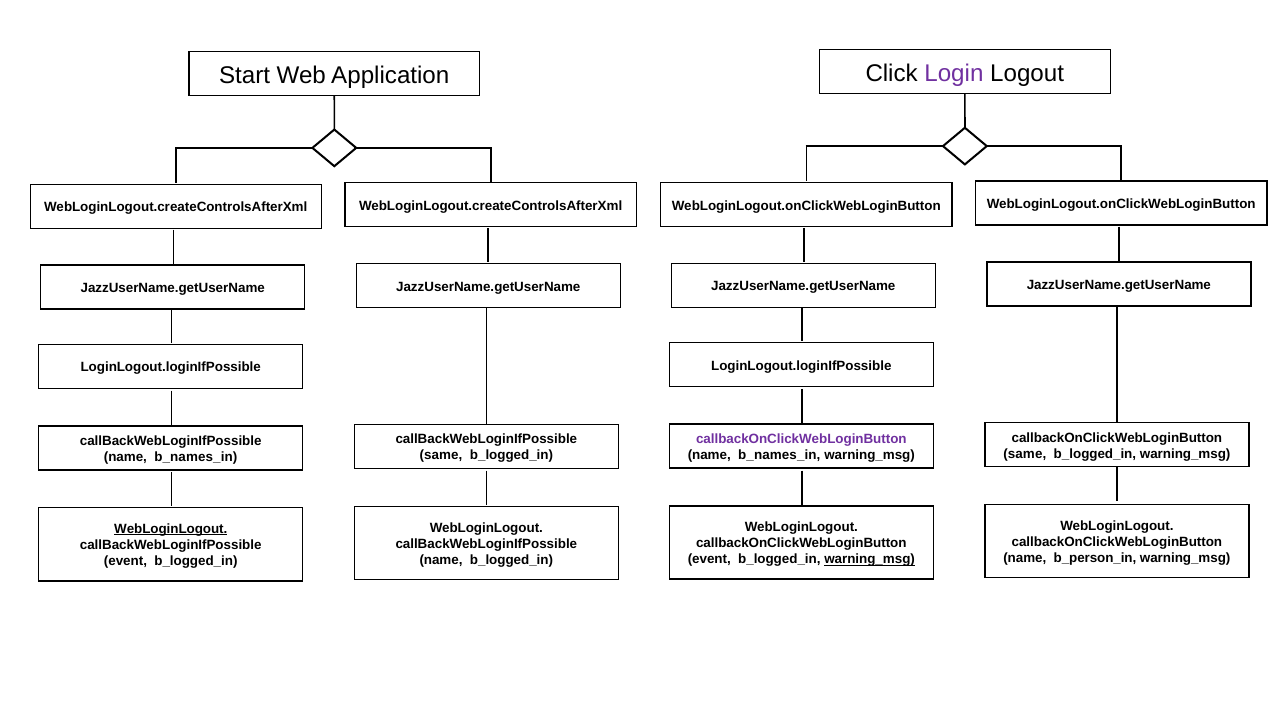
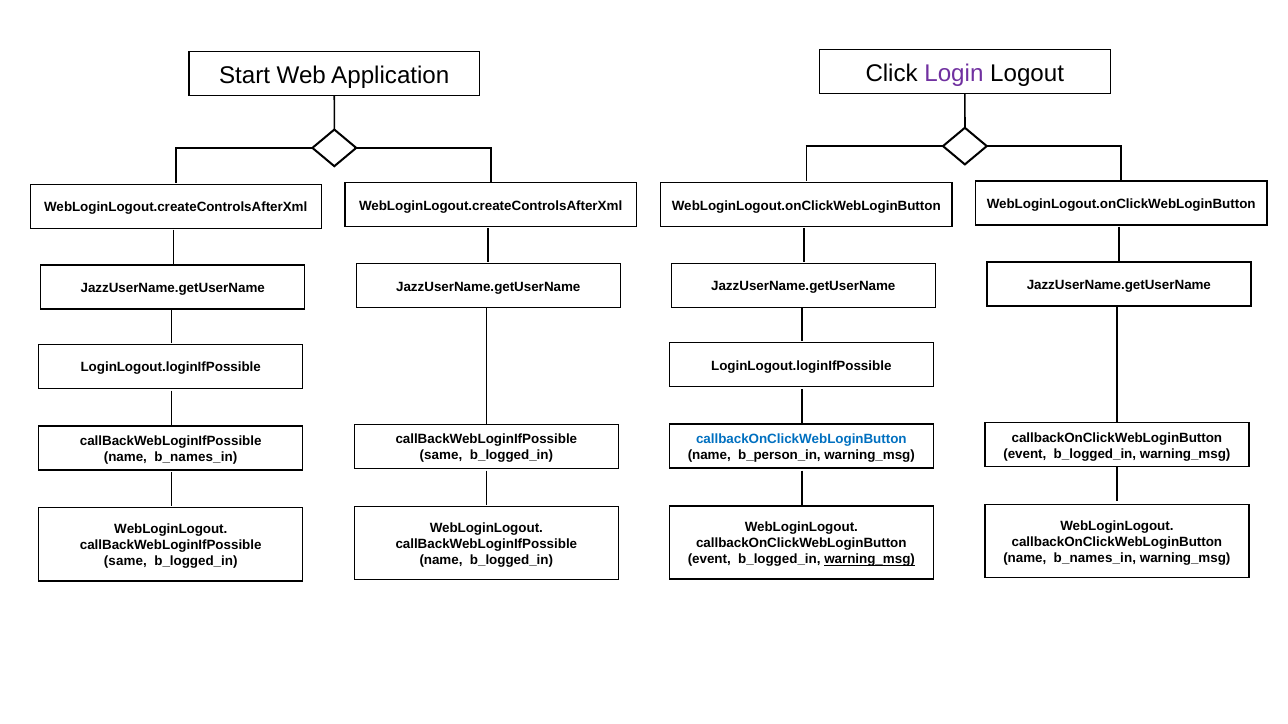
callbackOnClickWebLoginButton colour: purple -> blue (801, 439)
same: same -> event (1025, 454)
b_names_in: b_names_in -> b_person_in (779, 455)
WebLoginLogout underline: present -> none (171, 529)
b_person_in: b_person_in -> b_names_in (1095, 559)
event: event -> same (125, 562)
